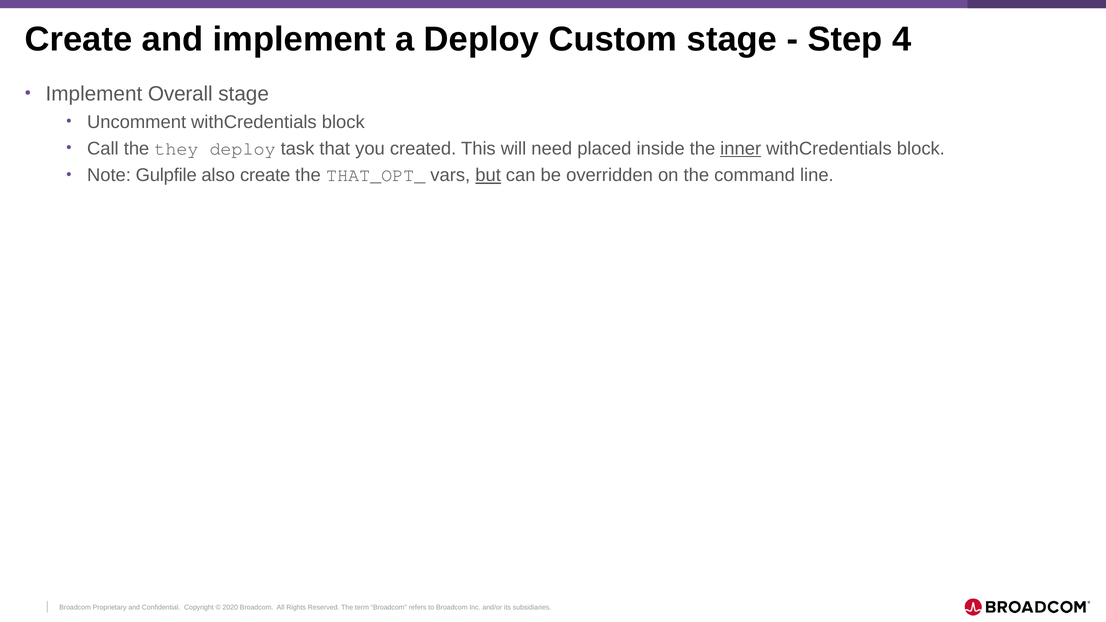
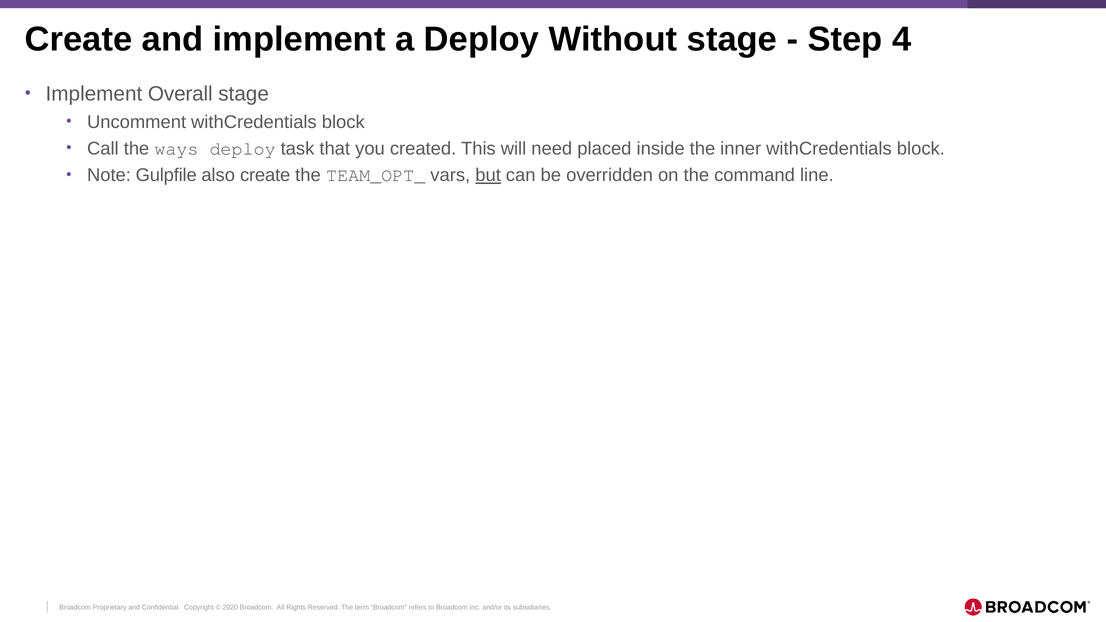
Custom: Custom -> Without (613, 39)
they: they -> ways (176, 149)
inner underline: present -> none (741, 149)
THAT_OPT_: THAT_OPT_ -> TEAM_OPT_ (376, 175)
